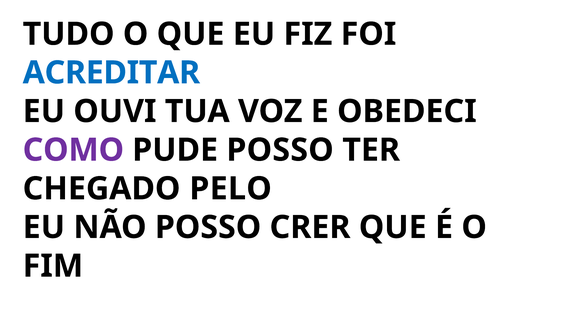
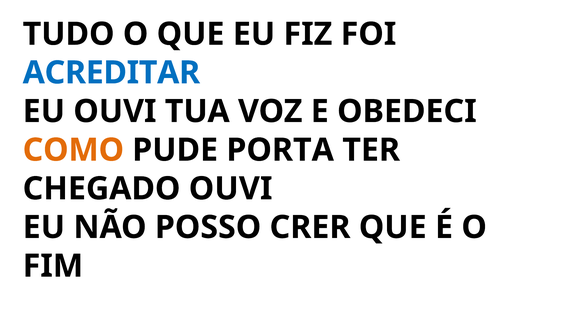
COMO colour: purple -> orange (73, 150)
PUDE POSSO: POSSO -> PORTA (280, 150)
CHEGADO PELO: PELO -> OUVI (231, 189)
